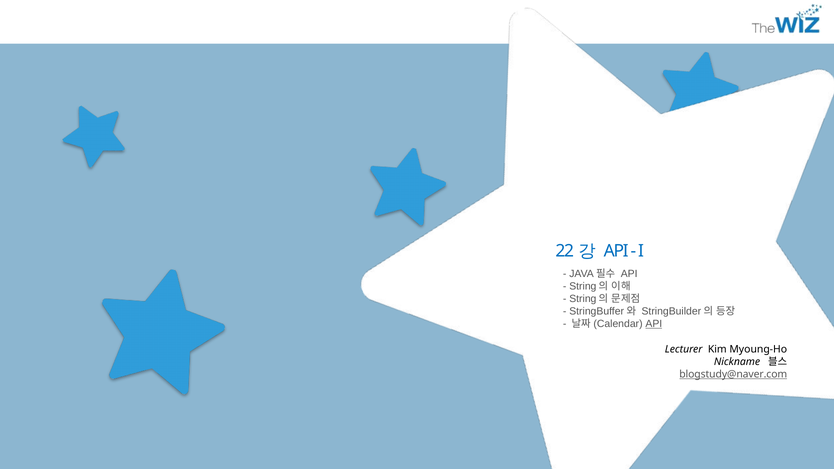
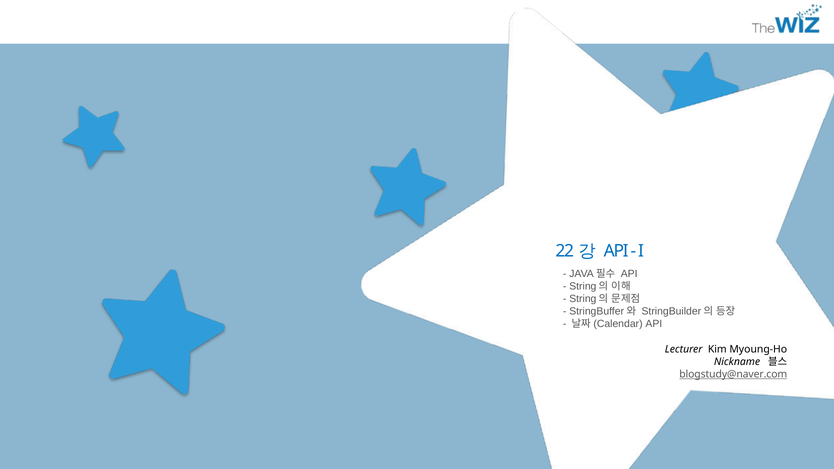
API underline: present -> none (654, 324)
